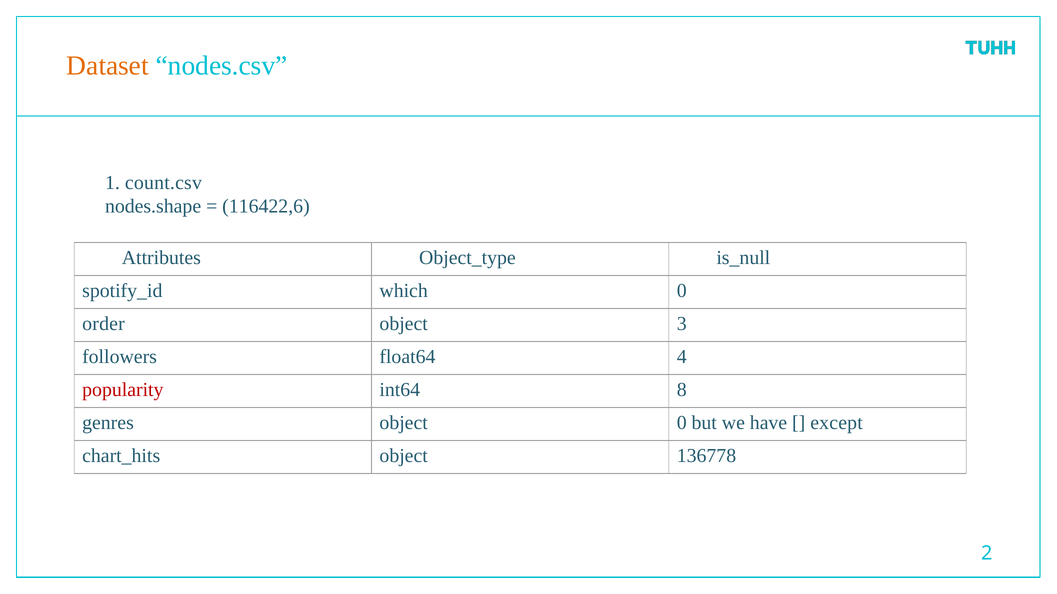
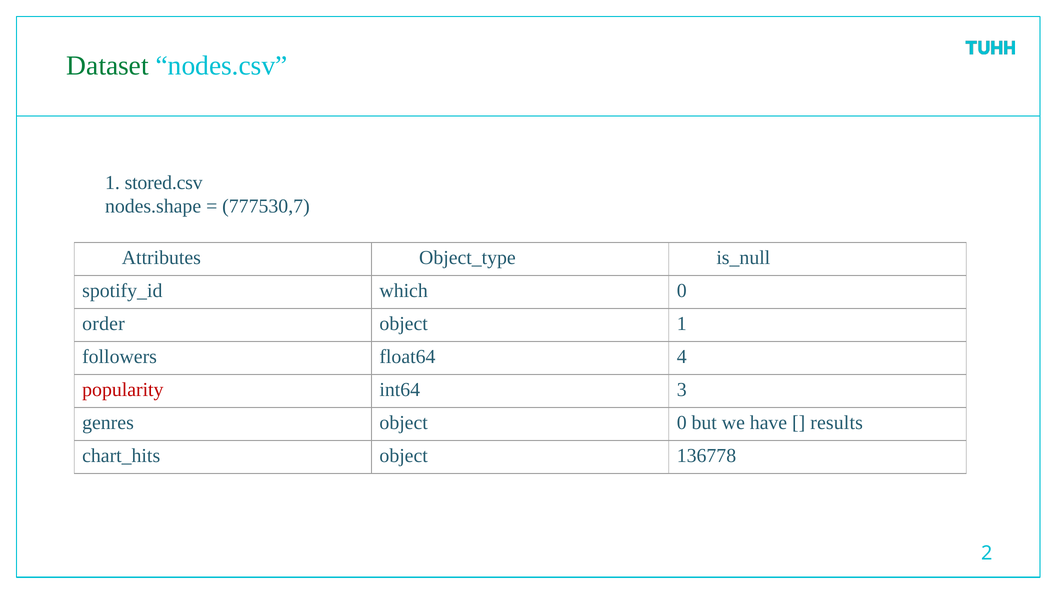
Dataset colour: orange -> green (108, 66)
count.csv: count.csv -> stored.csv (164, 183)
116422,6: 116422,6 -> 777530,7 (266, 207)
object 3: 3 -> 1 (682, 324)
8: 8 -> 3 (682, 390)
except: except -> results (837, 423)
